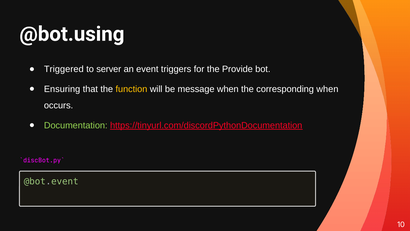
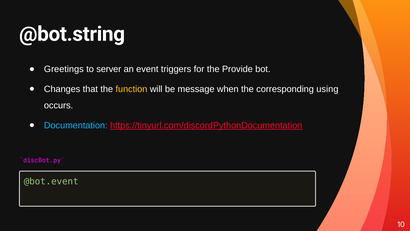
@bot.using: @bot.using -> @bot.string (72, 34)
Triggered: Triggered -> Greetings (64, 69)
Ensuring: Ensuring -> Changes (62, 89)
corresponding when: when -> using (327, 89)
Documentation colour: light green -> light blue (76, 125)
